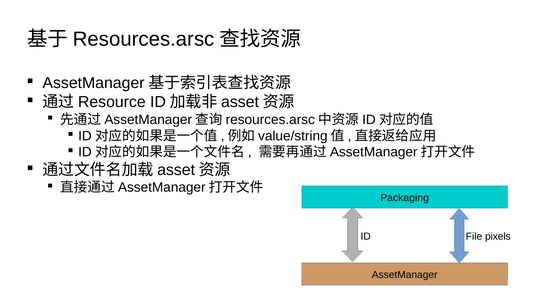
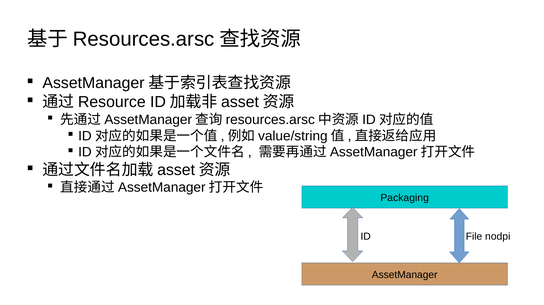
pixels: pixels -> nodpi (498, 237)
